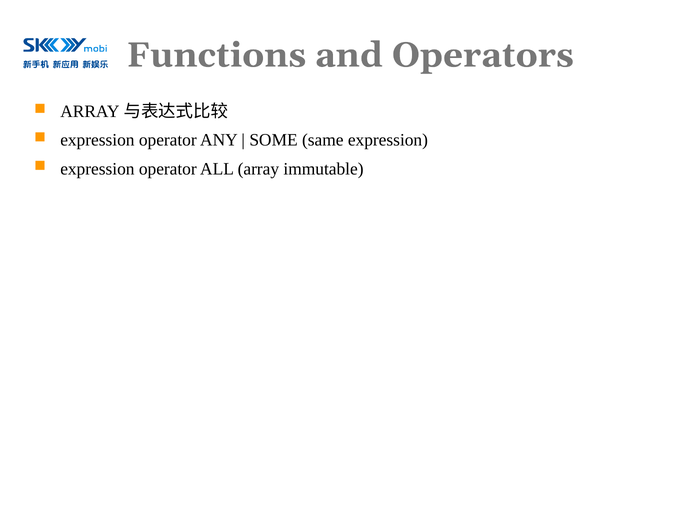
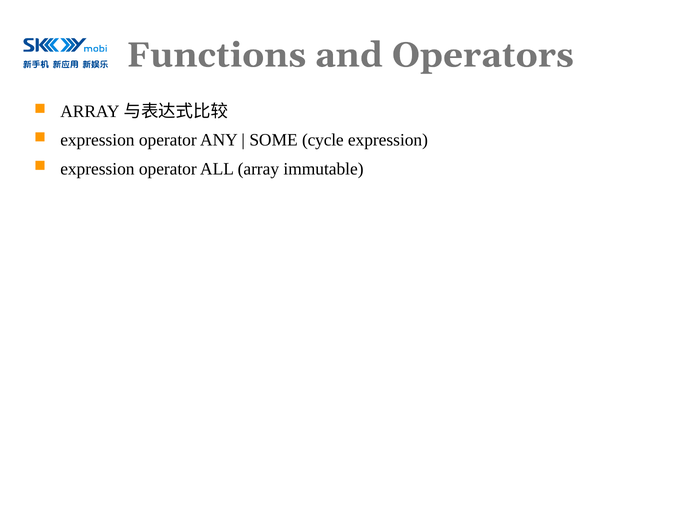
same: same -> cycle (323, 140)
